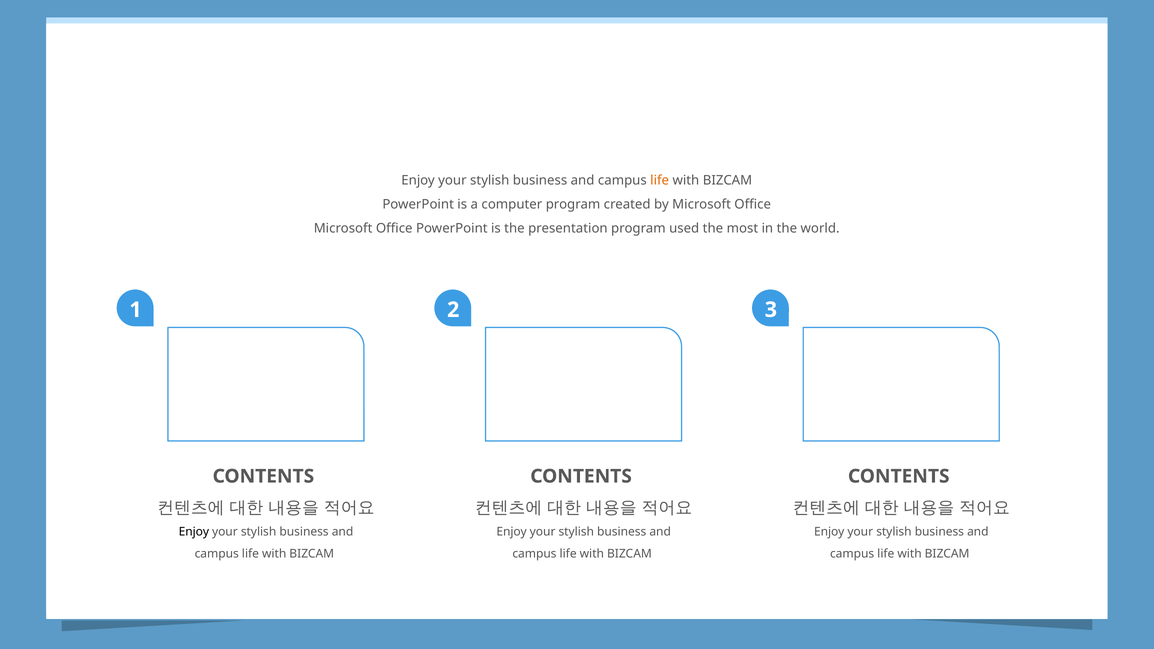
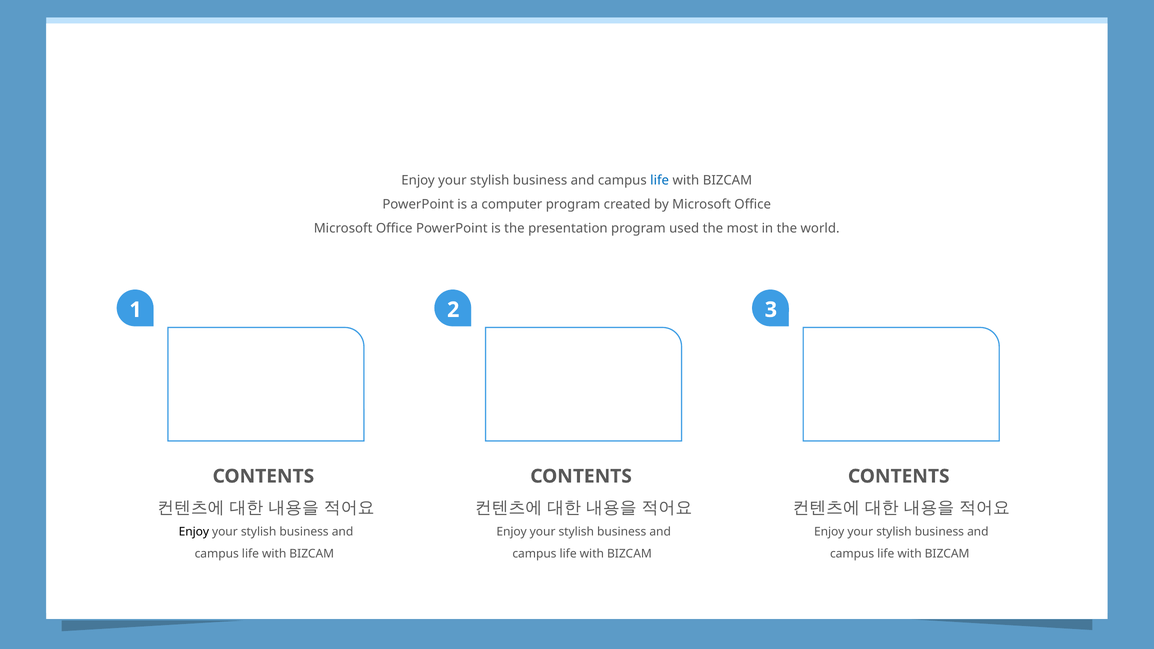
life colour: orange -> blue (660, 181)
